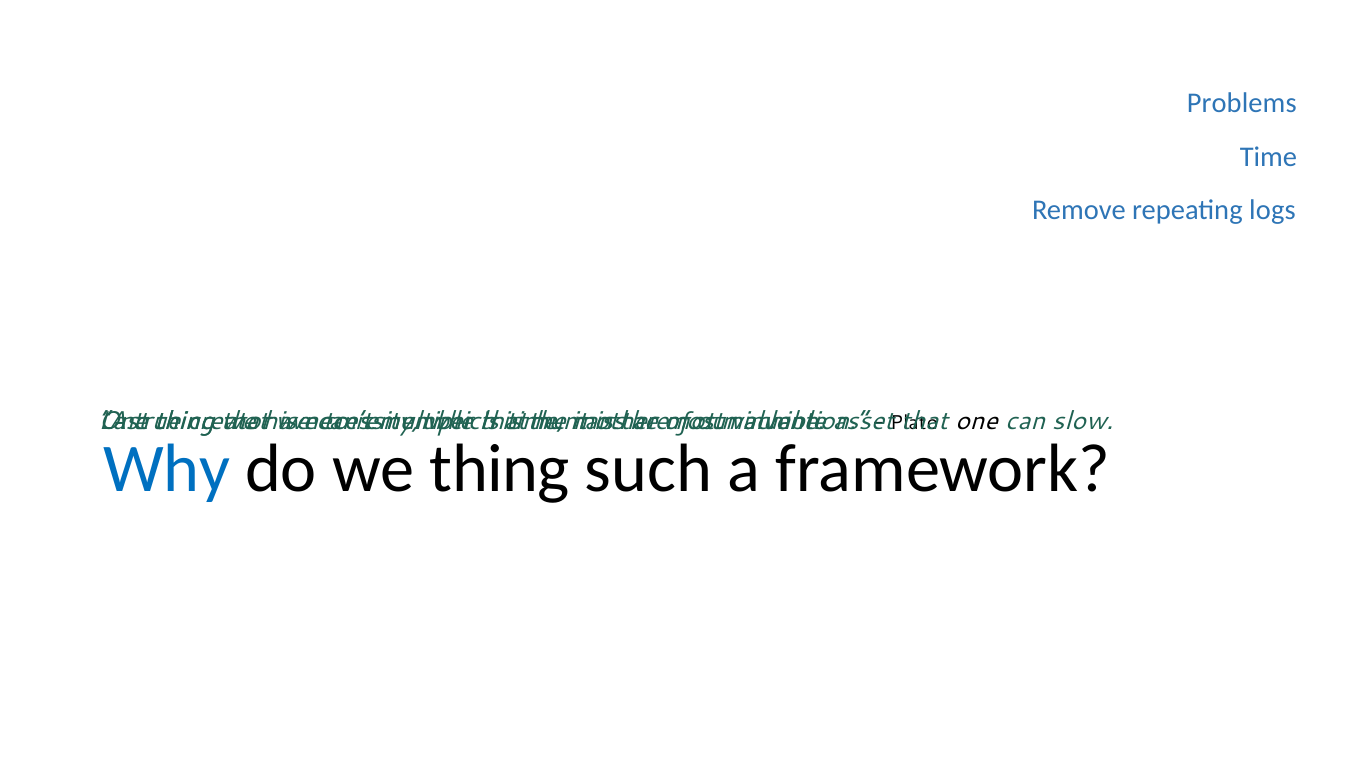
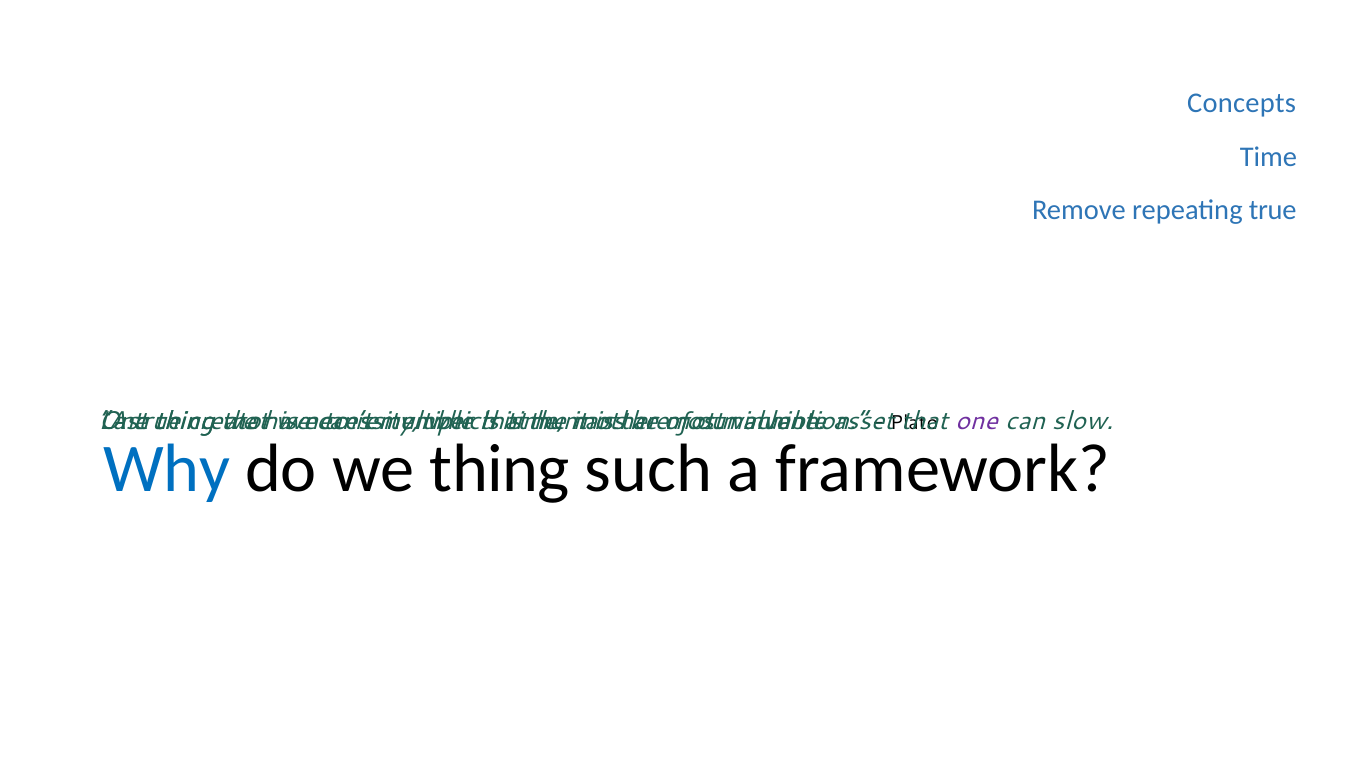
Problems: Problems -> Concepts (1242, 103)
repeating logs: logs -> true (1273, 210)
one colour: black -> purple (977, 421)
